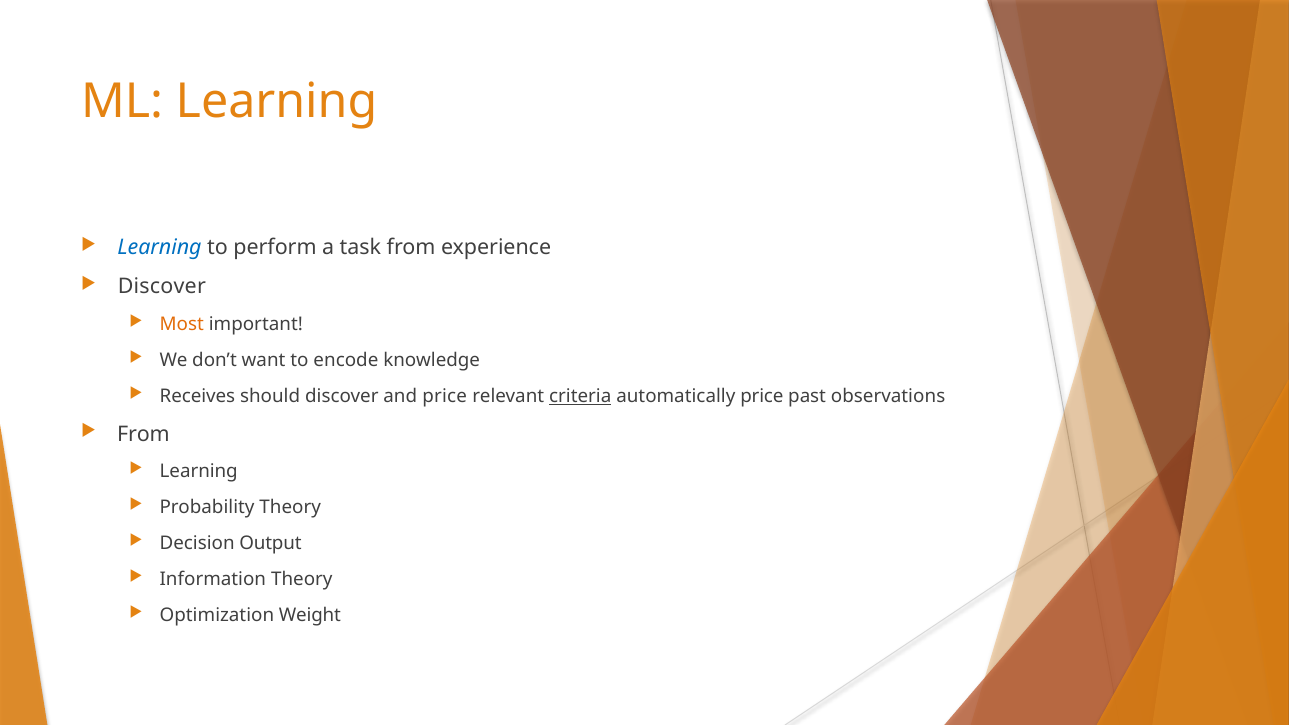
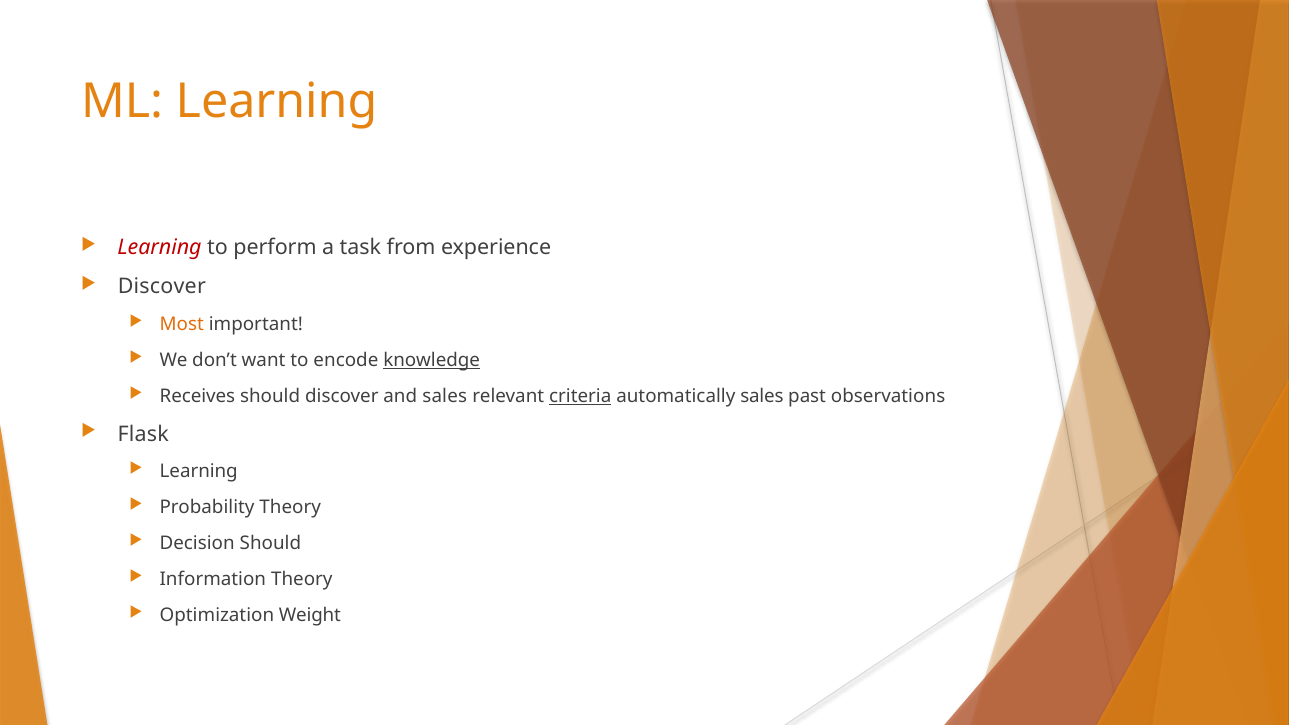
Learning colour: blue -> red (160, 248)
knowledge underline: none -> present (432, 360)
and price: price -> sales (445, 396)
automatically price: price -> sales (762, 396)
From: From -> Flask (143, 434)
Decision Output: Output -> Should (270, 543)
